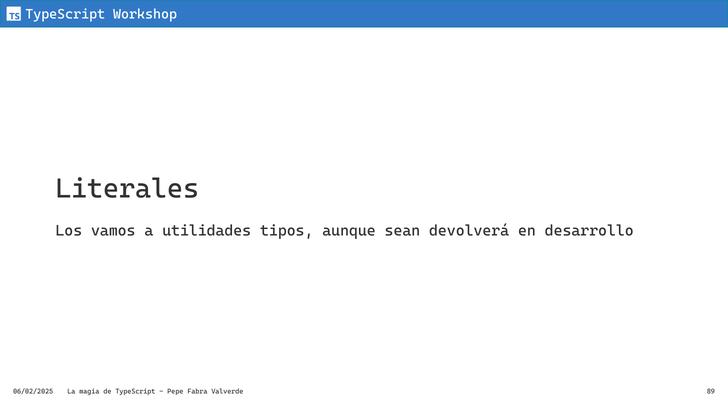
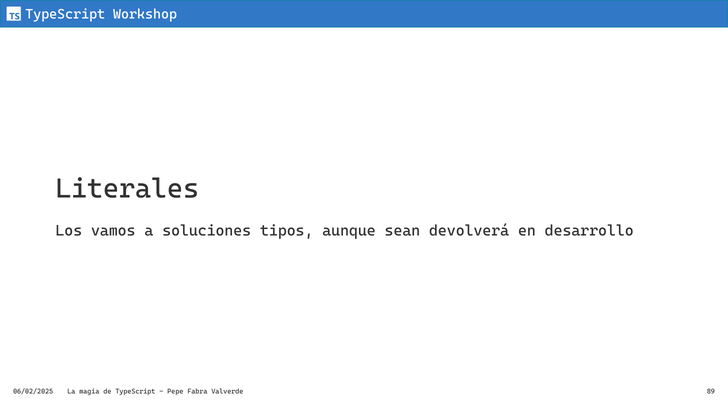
utilidades: utilidades -> soluciones (207, 231)
